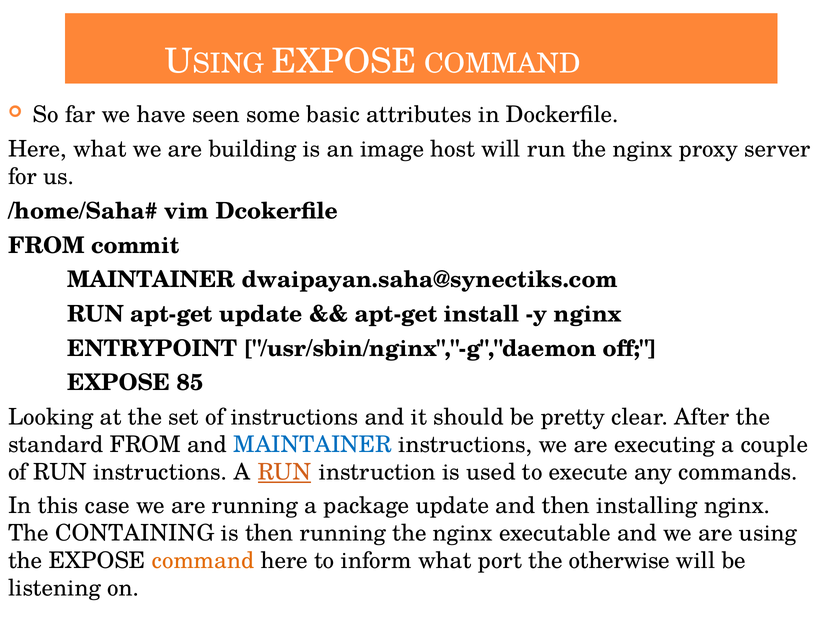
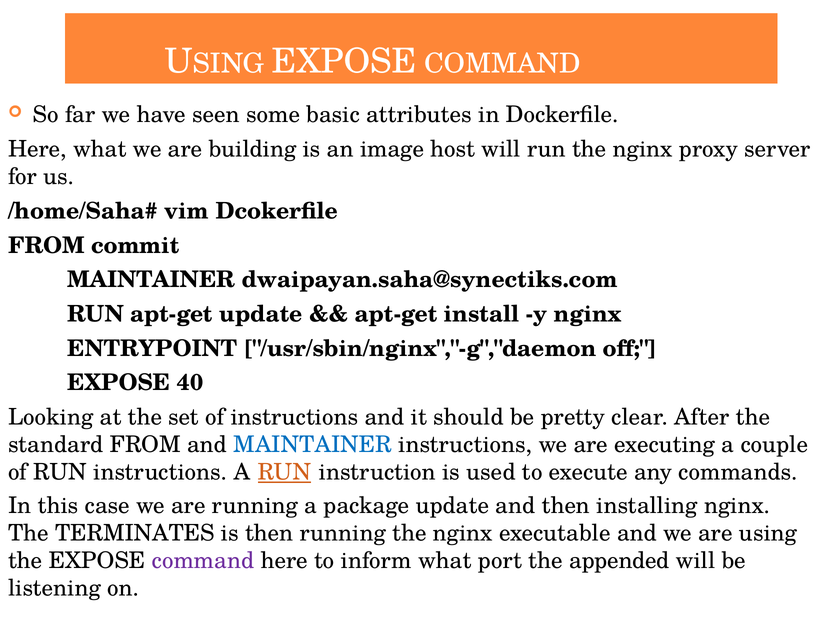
85: 85 -> 40 (190, 383)
CONTAINING: CONTAINING -> TERMINATES (135, 533)
command colour: orange -> purple (203, 561)
otherwise: otherwise -> appended (619, 561)
